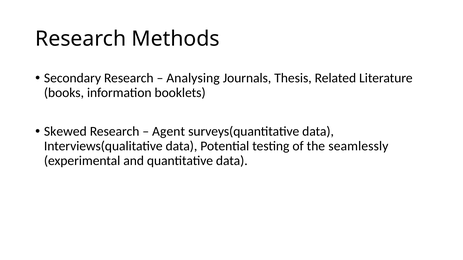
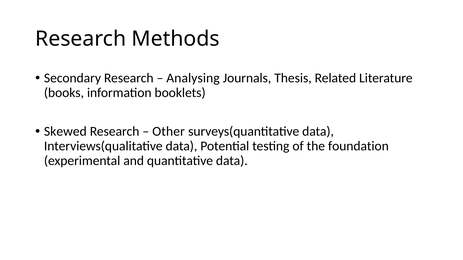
Agent: Agent -> Other (169, 132)
seamlessly: seamlessly -> foundation (358, 146)
